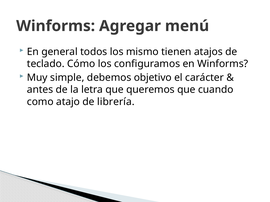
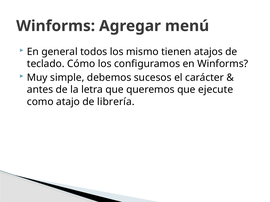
objetivo: objetivo -> sucesos (153, 78)
cuando: cuando -> ejecute (216, 90)
